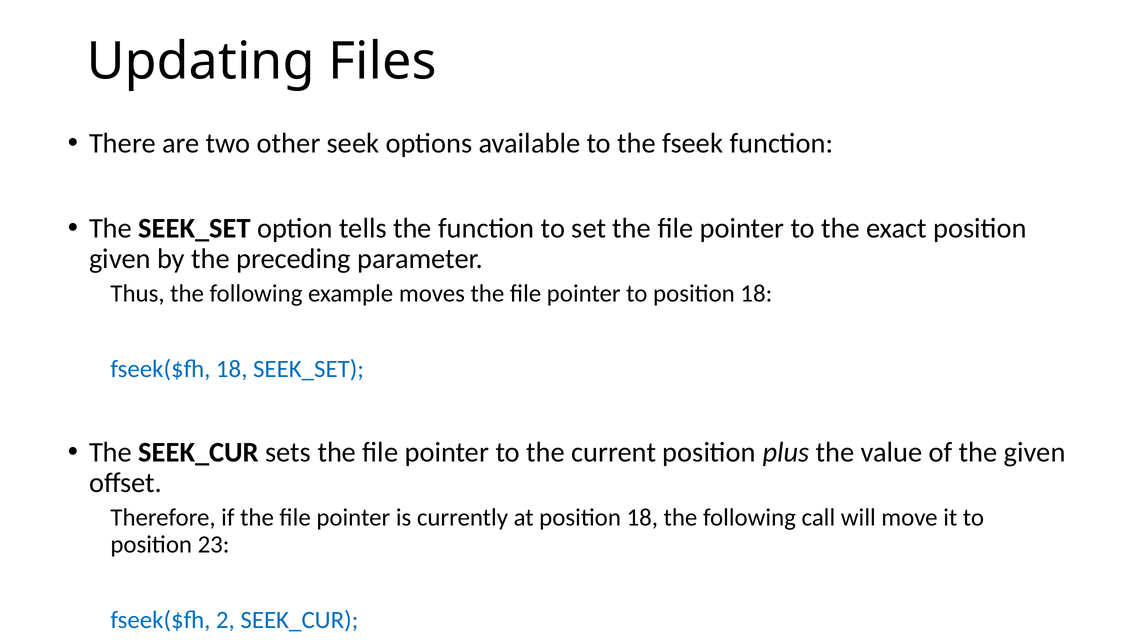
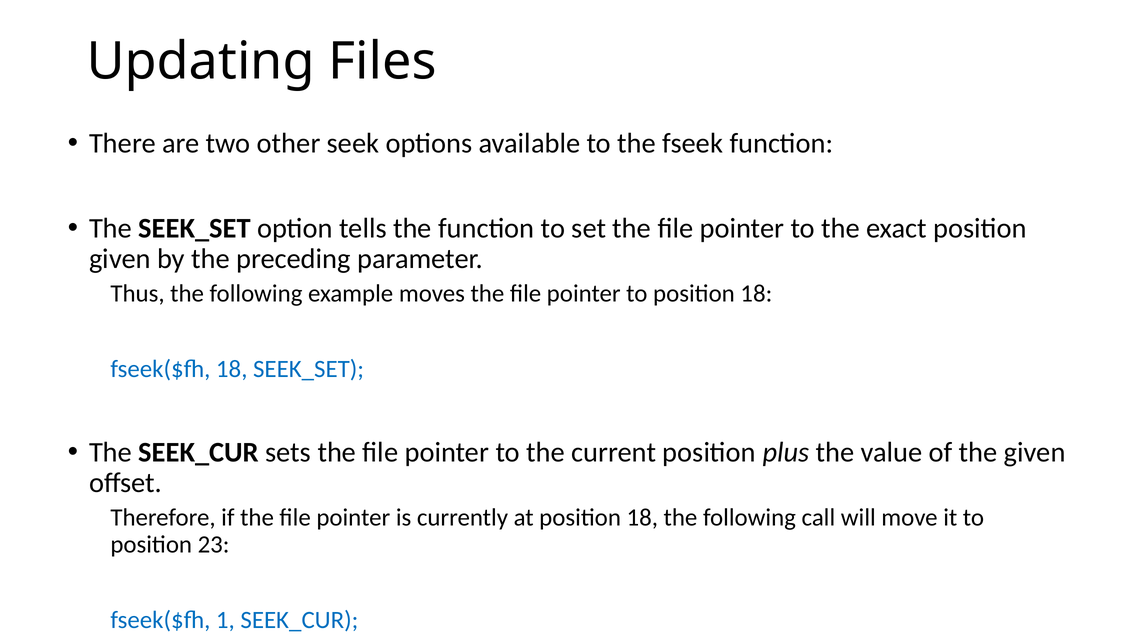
2: 2 -> 1 (225, 620)
